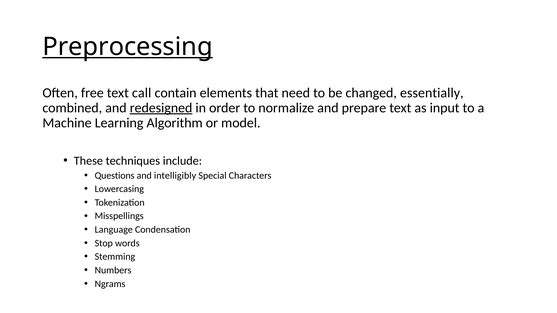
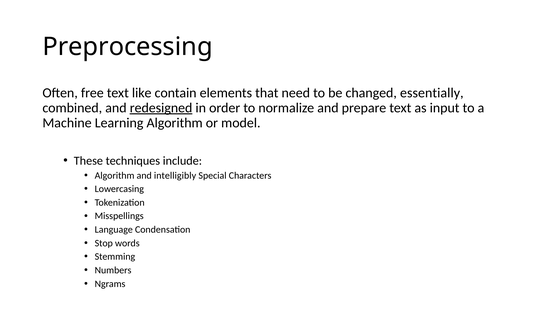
Preprocessing underline: present -> none (128, 47)
call: call -> like (142, 93)
Questions: Questions -> Algorithm (115, 176)
